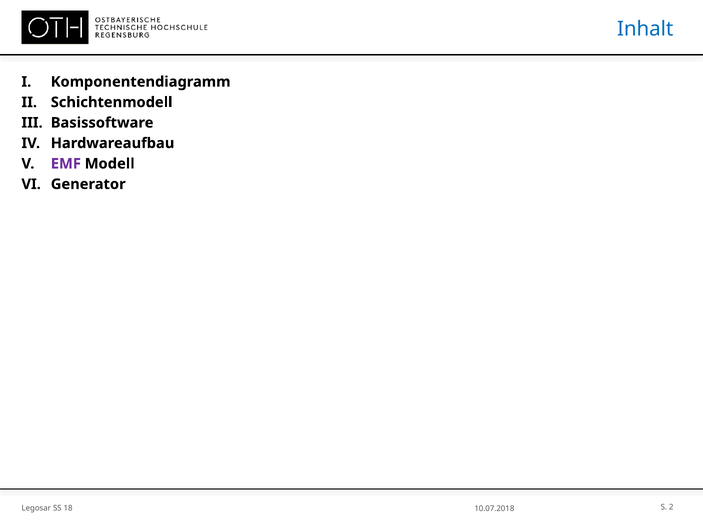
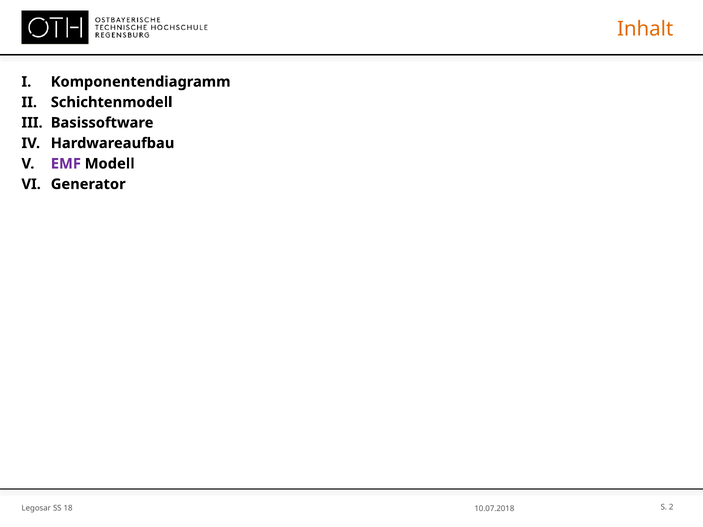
Inhalt colour: blue -> orange (645, 29)
